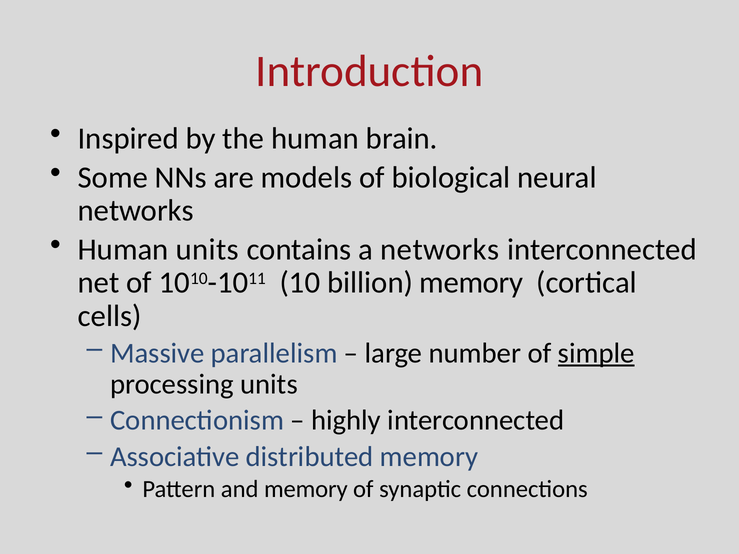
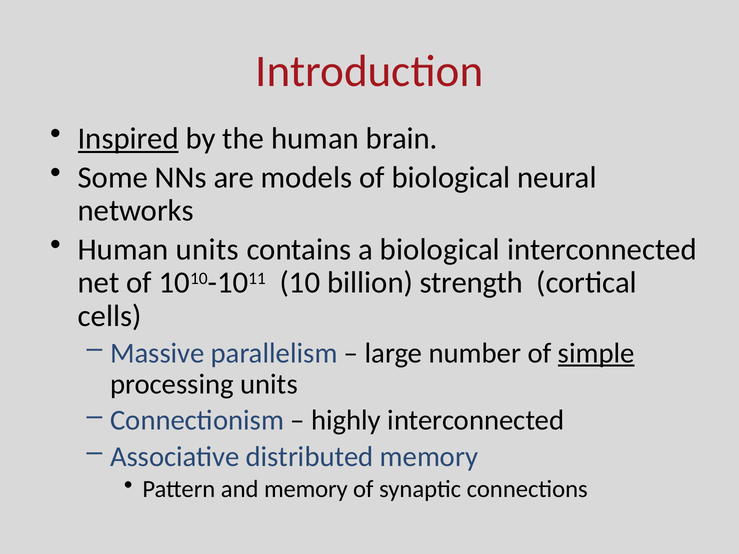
Inspired underline: none -> present (128, 139)
a networks: networks -> biological (440, 250)
billion memory: memory -> strength (471, 283)
